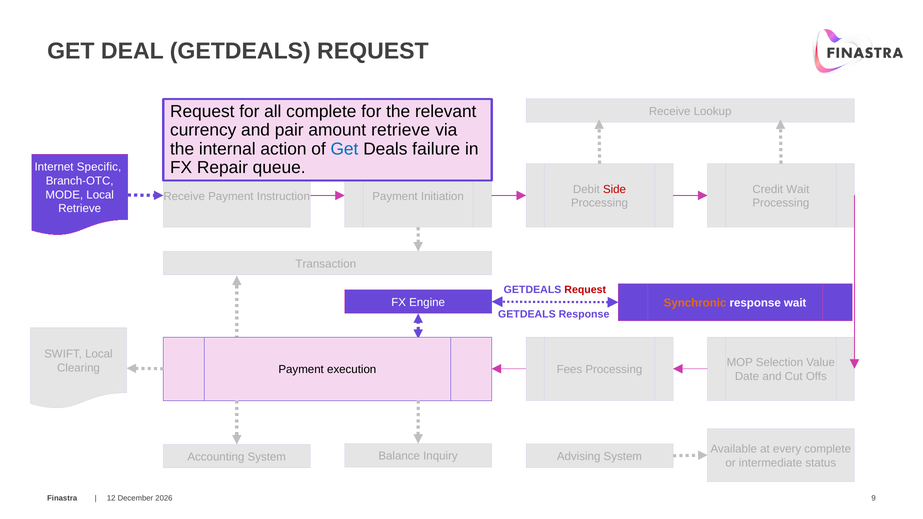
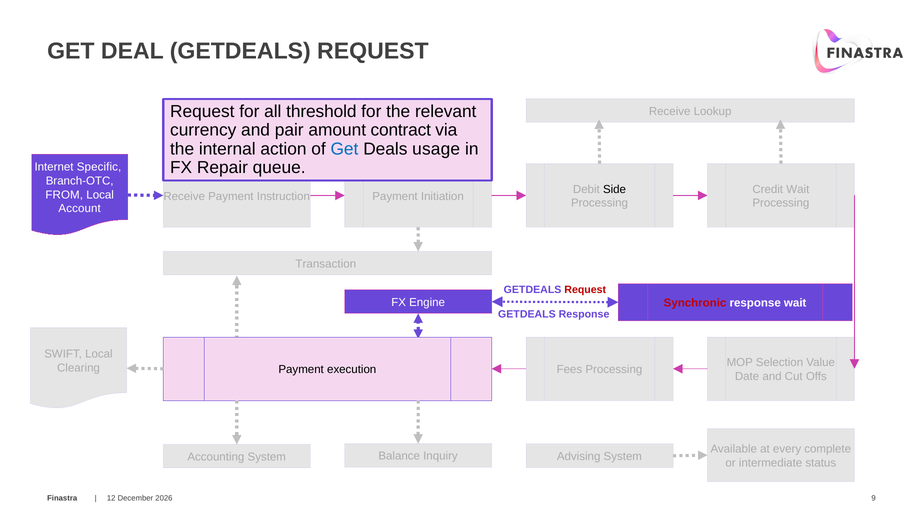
all complete: complete -> threshold (321, 112)
amount retrieve: retrieve -> contract (401, 130)
failure: failure -> usage (436, 149)
Side colour: red -> black (615, 189)
MODE: MODE -> FROM (64, 195)
Retrieve: Retrieve -> Account (80, 209)
Synchronic colour: orange -> red (695, 303)
